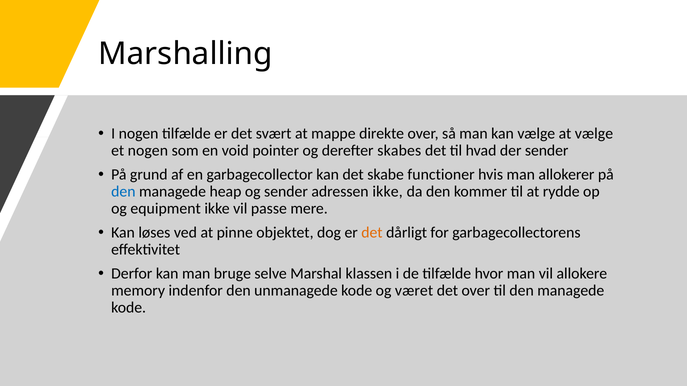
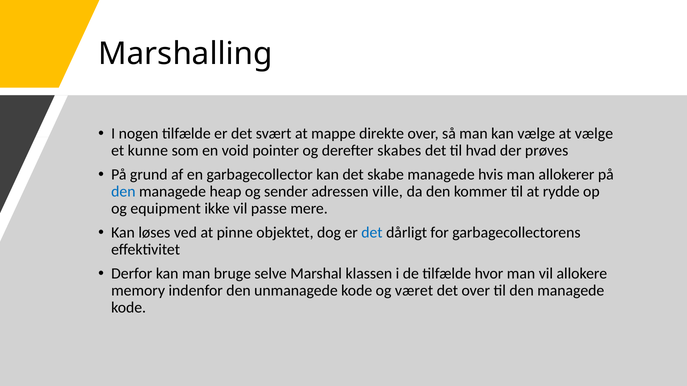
et nogen: nogen -> kunne (148, 151)
der sender: sender -> prøves (547, 151)
skabe functioner: functioner -> managede (441, 175)
adressen ikke: ikke -> ville (388, 192)
det colour: orange -> blue (372, 233)
